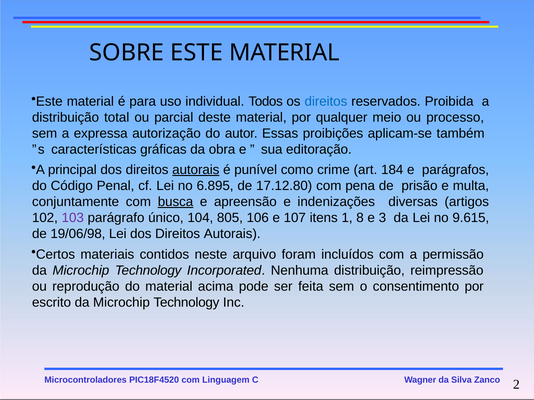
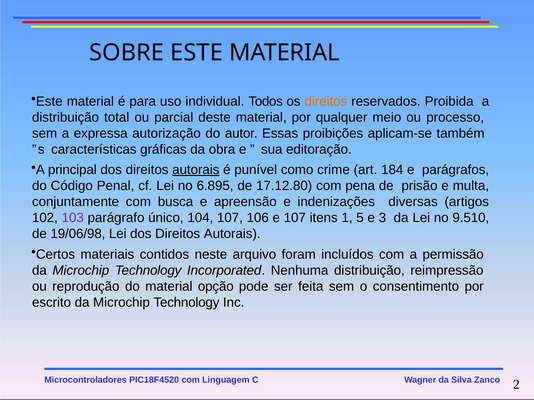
direitos colour: blue -> orange (326, 101)
busca underline: present -> none (176, 202)
104 805: 805 -> 107 (230, 218)
8: 8 -> 5 (360, 218)
9.615: 9.615 -> 9.510 (471, 218)
acima: acima -> opção (216, 287)
